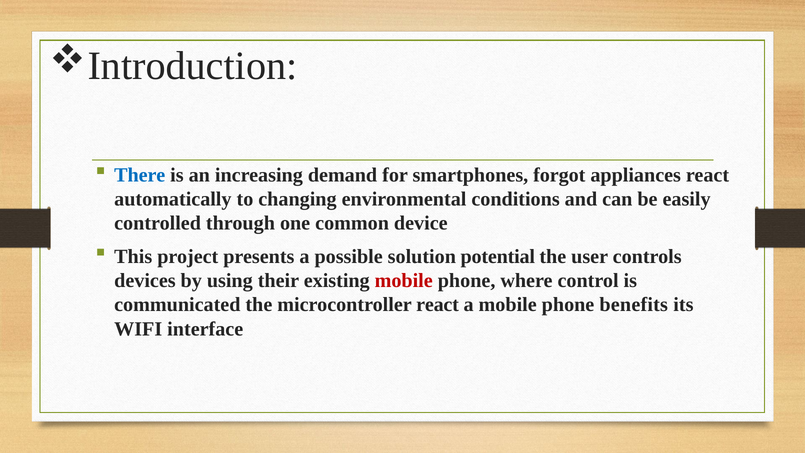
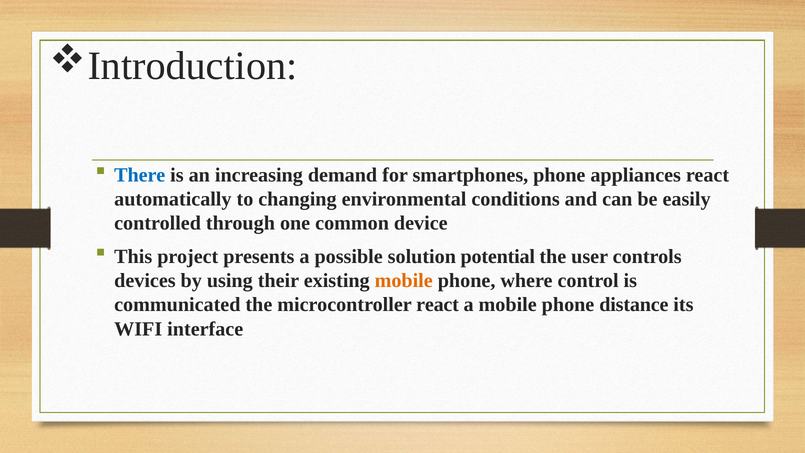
smartphones forgot: forgot -> phone (559, 175)
mobile colour: red -> orange (404, 281)
benefits: benefits -> distance (634, 305)
